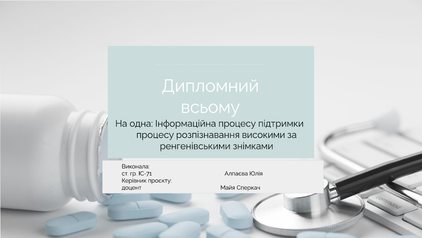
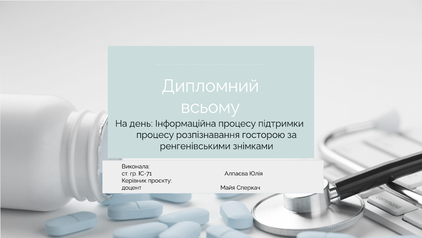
одна: одна -> день (141, 123)
високими: високими -> госторою (264, 135)
